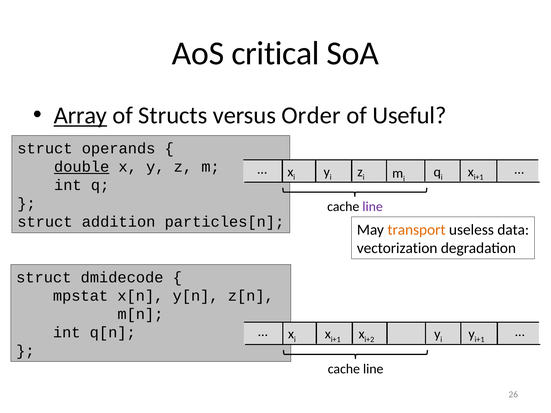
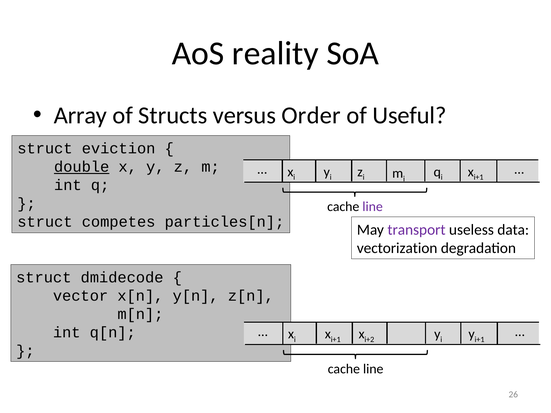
critical: critical -> reality (275, 53)
Array underline: present -> none (80, 116)
operands: operands -> eviction (119, 149)
addition: addition -> competes (119, 222)
transport colour: orange -> purple (416, 230)
mpstat: mpstat -> vector (81, 296)
